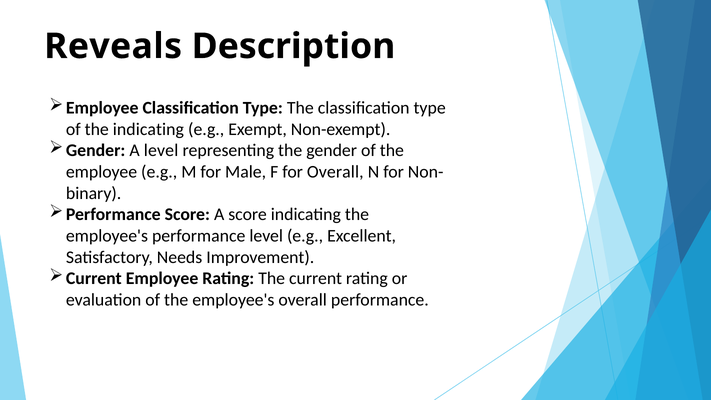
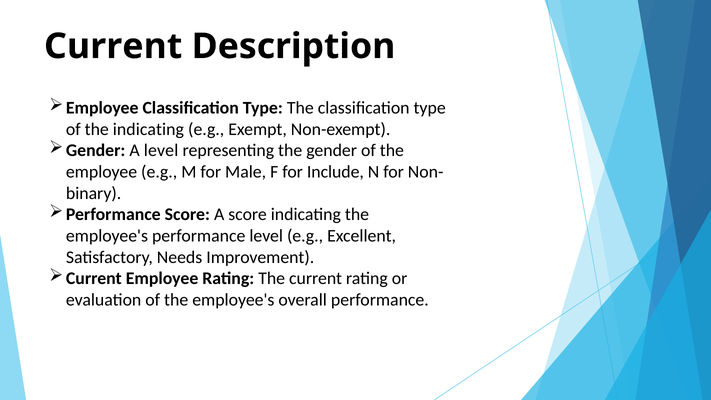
Reveals: Reveals -> Current (113, 46)
for Overall: Overall -> Include (335, 172)
